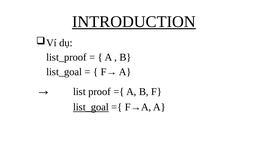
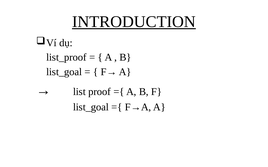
list_goal underline: present -> none (91, 107)
